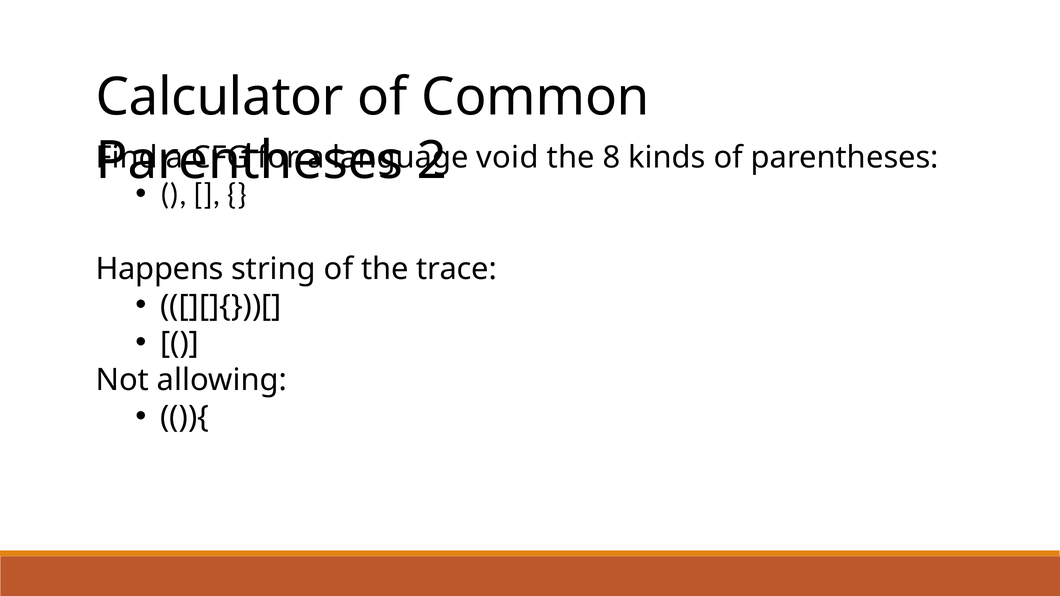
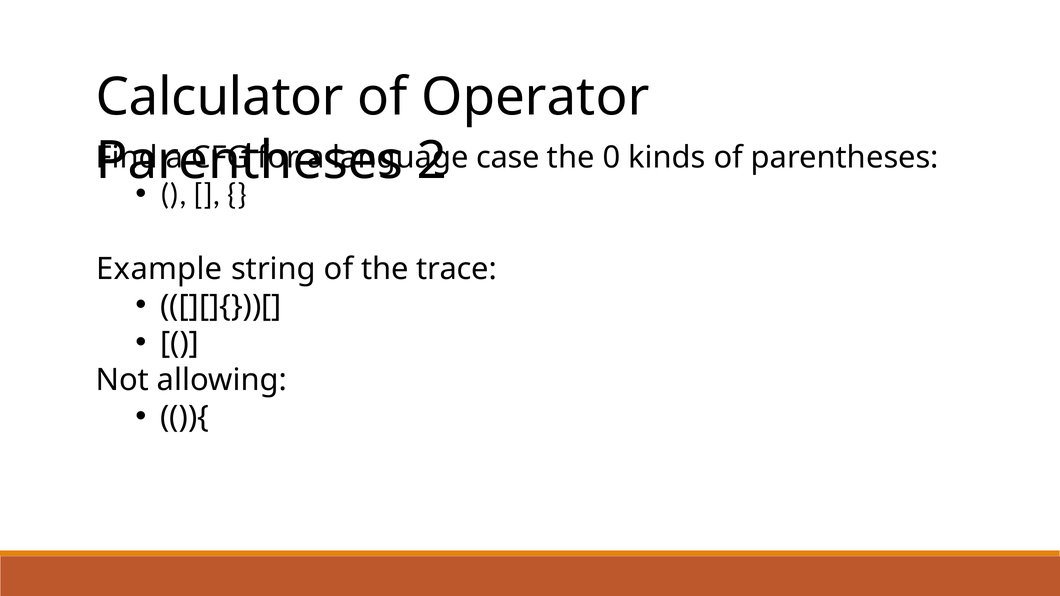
Common: Common -> Operator (535, 97)
void: void -> case (508, 158)
8: 8 -> 0 (611, 158)
Happens: Happens -> Example (159, 269)
